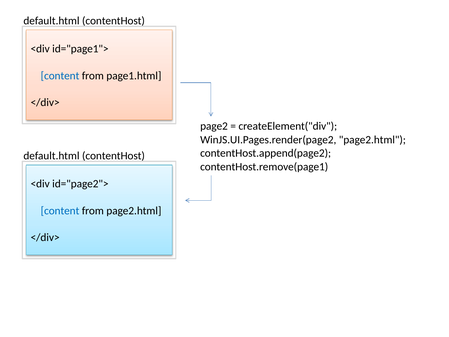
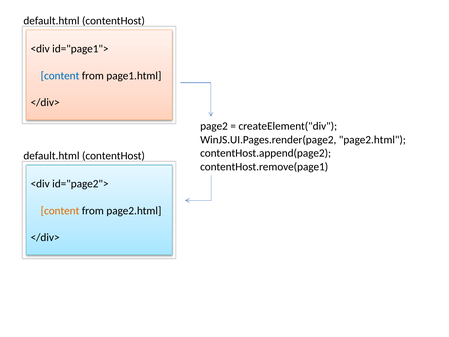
content colour: blue -> orange (60, 211)
